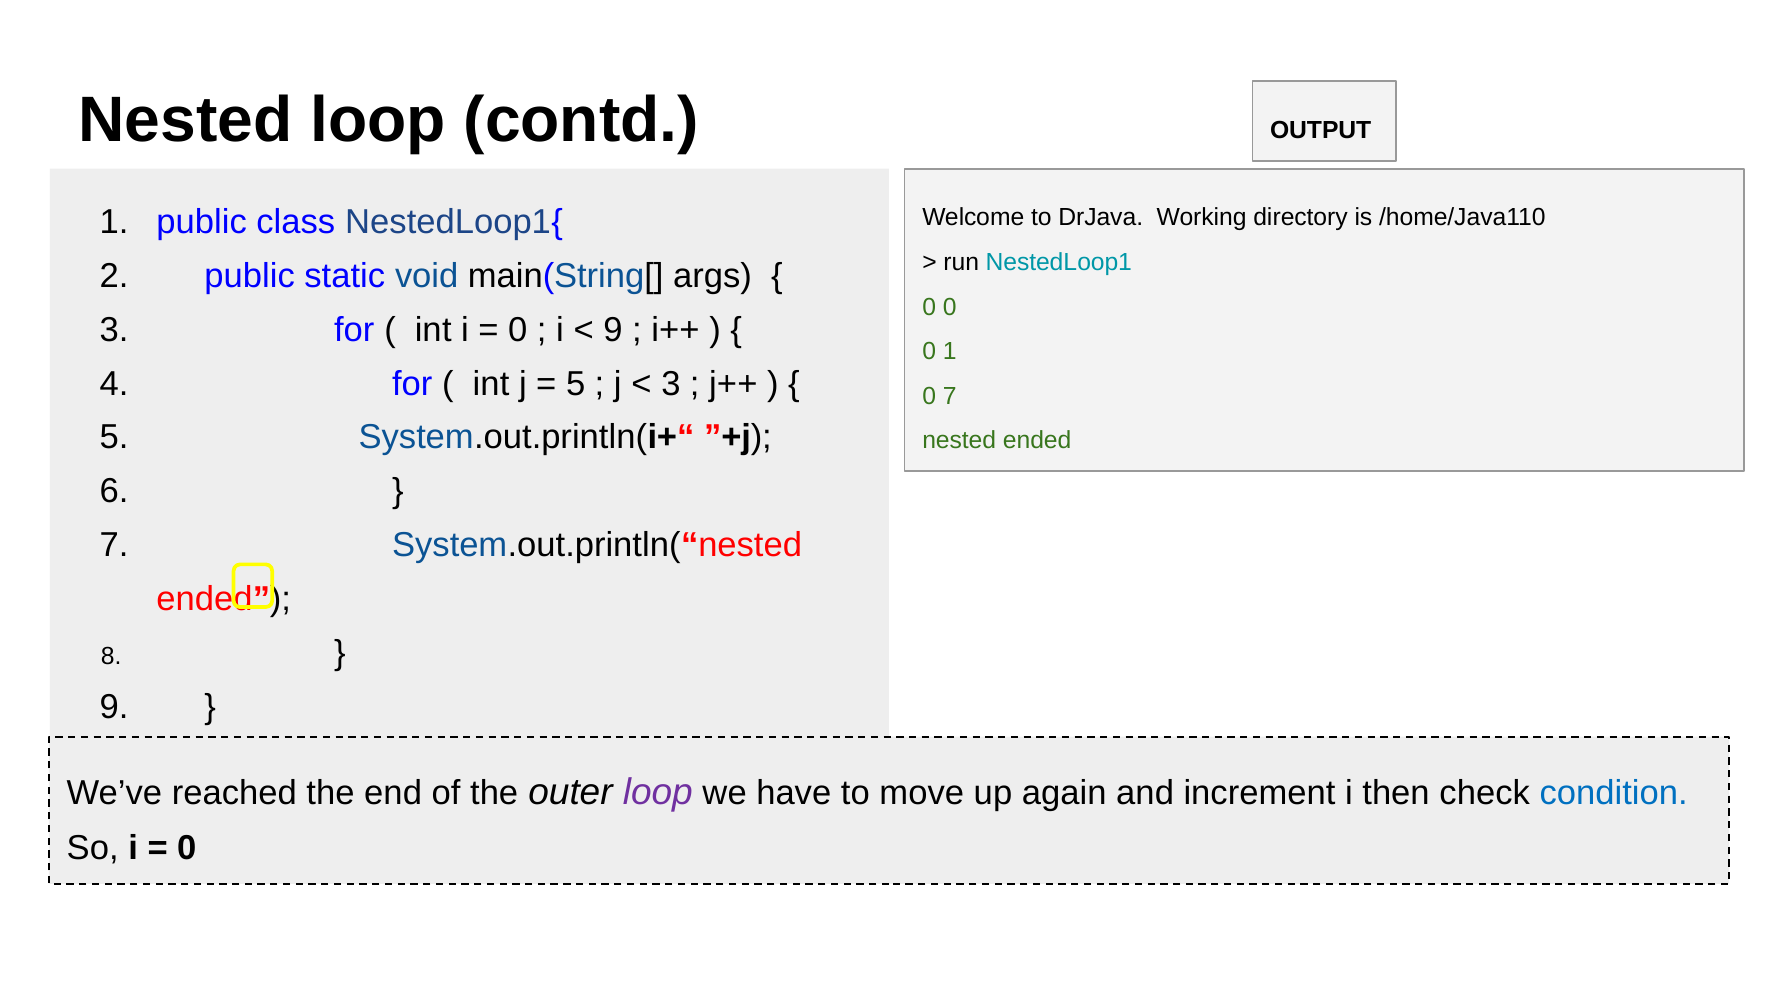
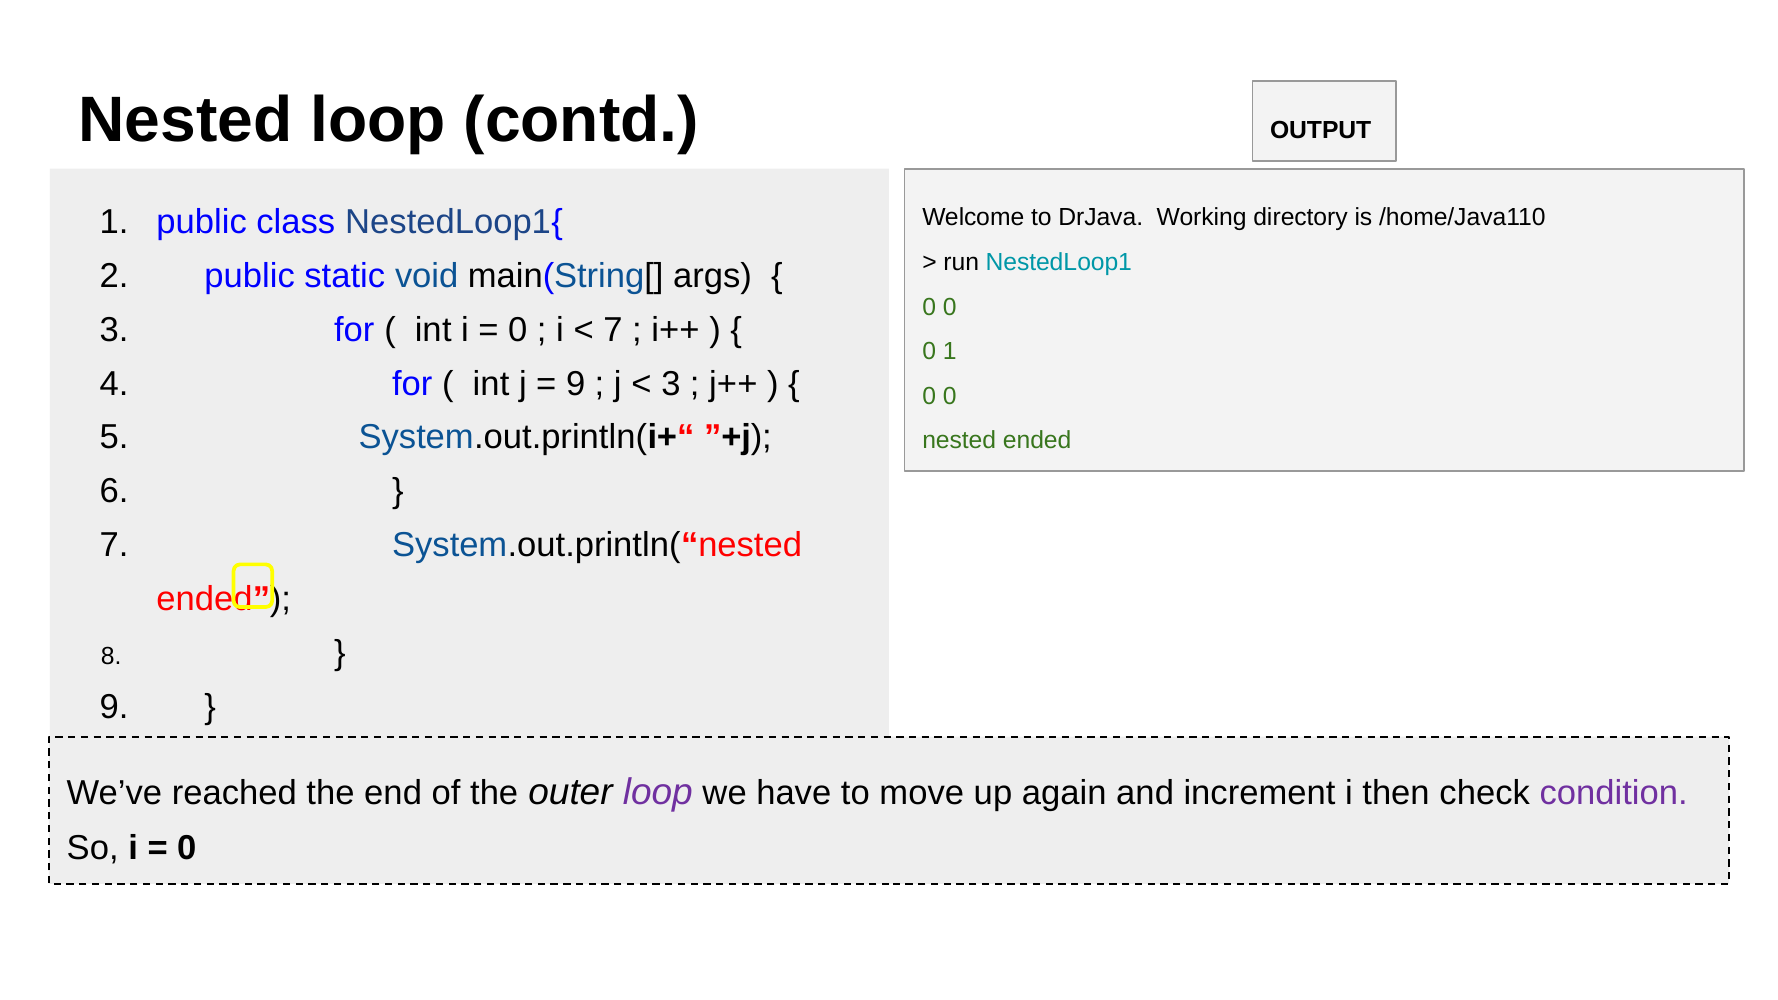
9: 9 -> 7 (613, 330)
5: 5 -> 9 (576, 384)
7: 7 -> 0 (950, 396)
condition colour: blue -> purple (1614, 794)
